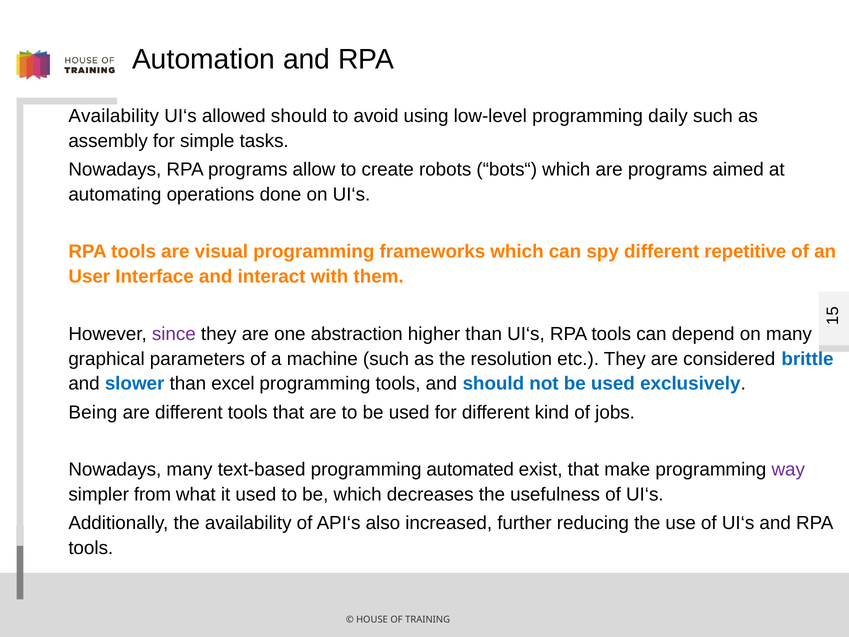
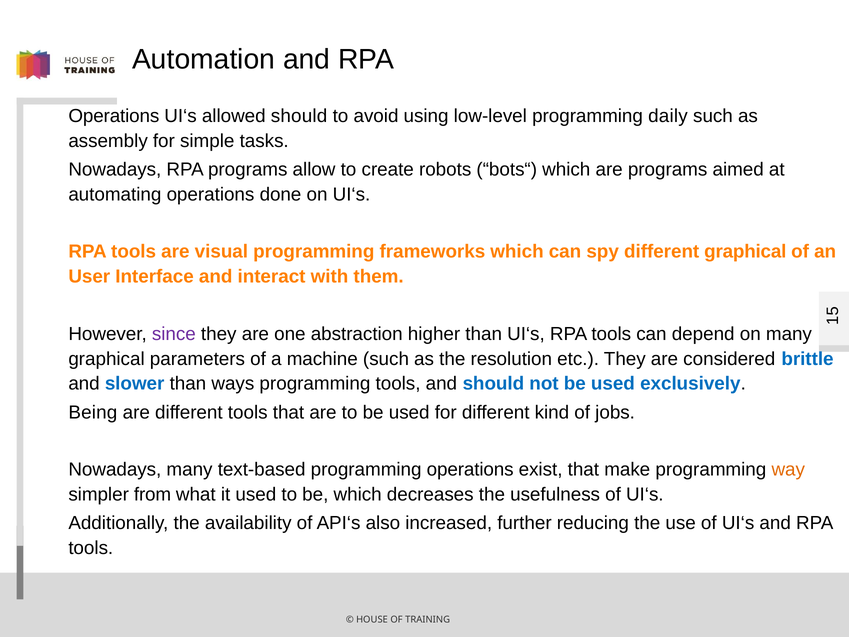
Availability: Availability -> Operations (114, 116)
different repetitive: repetitive -> graphical (745, 252)
excel: excel -> ways (233, 384)
programming automated: automated -> operations (470, 469)
way colour: purple -> orange (788, 469)
